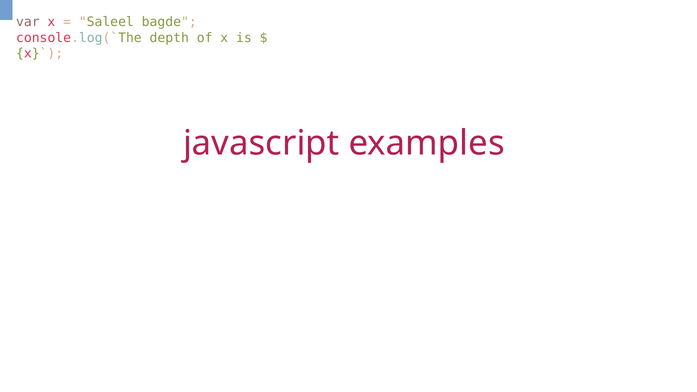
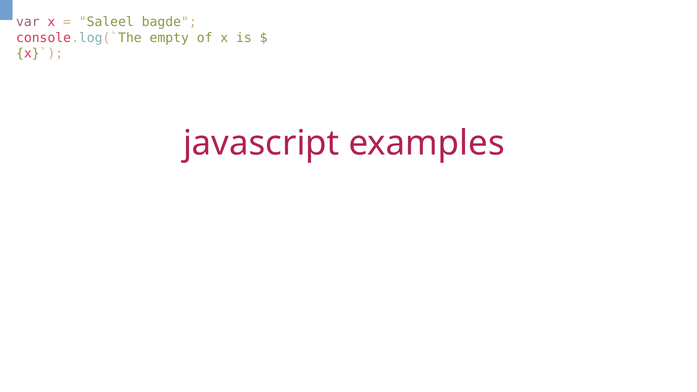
depth: depth -> empty (169, 38)
